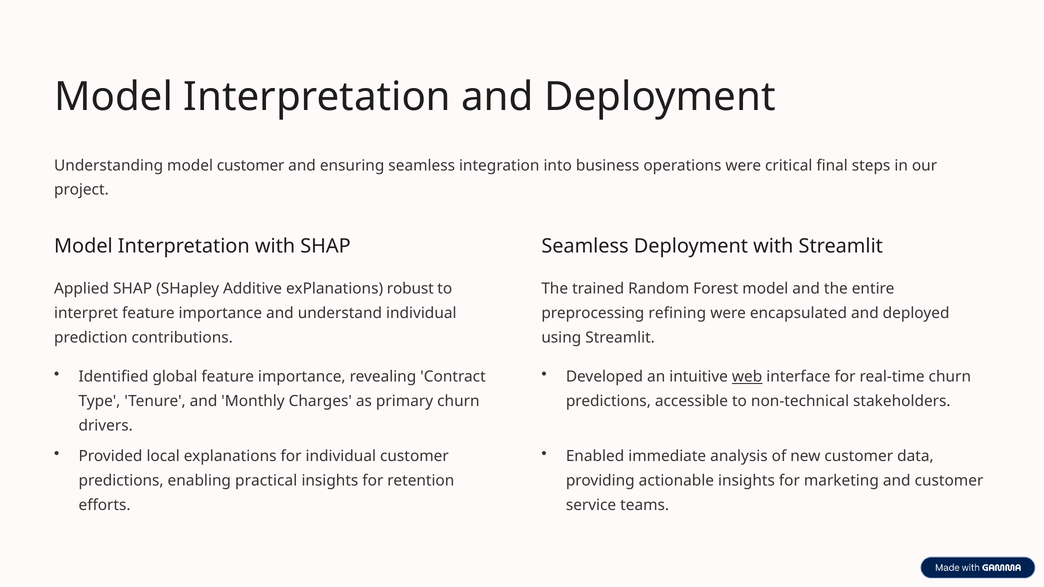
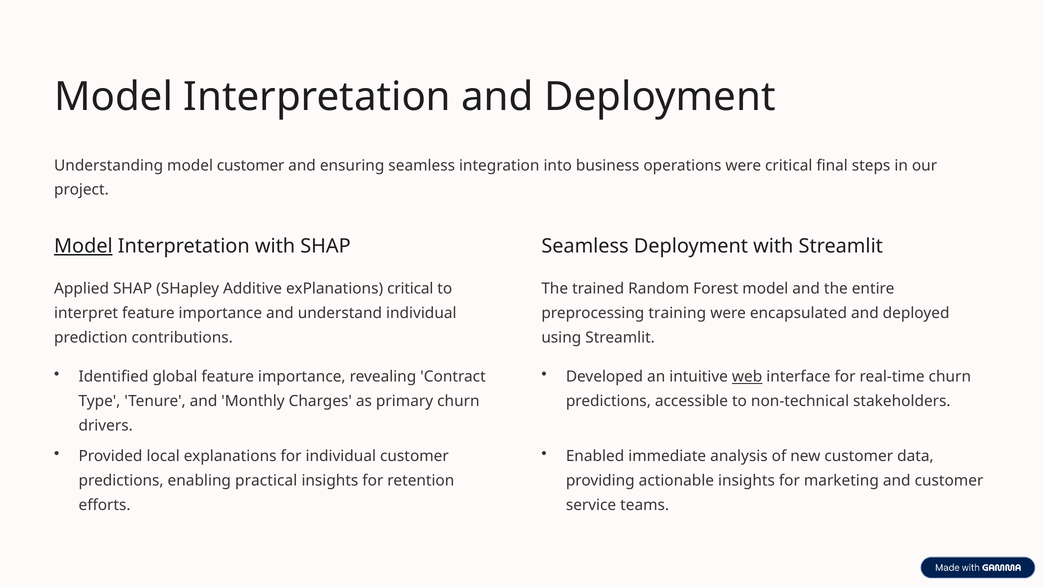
Model underline: none -> present (83, 246)
exPlanations robust: robust -> critical (410, 289)
refining: refining -> training (677, 313)
